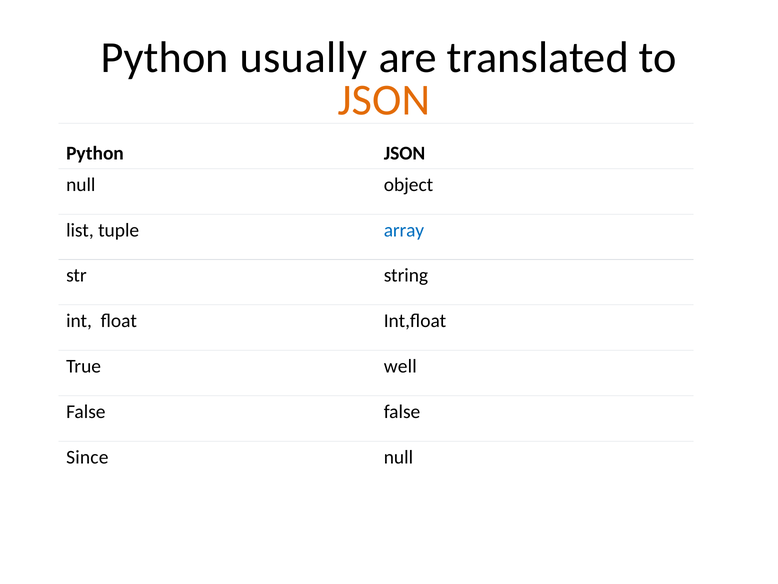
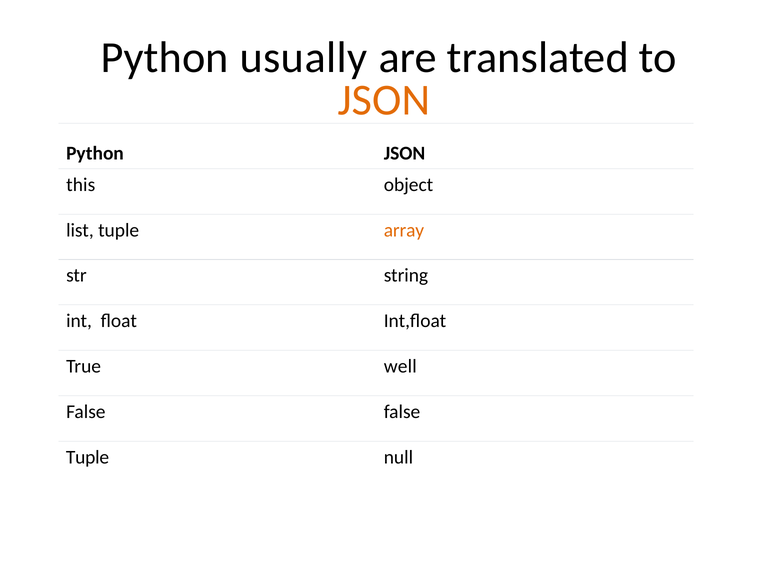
null: null -> this (81, 185)
array colour: blue -> orange (404, 230)
Since: Since -> Tuple (88, 457)
